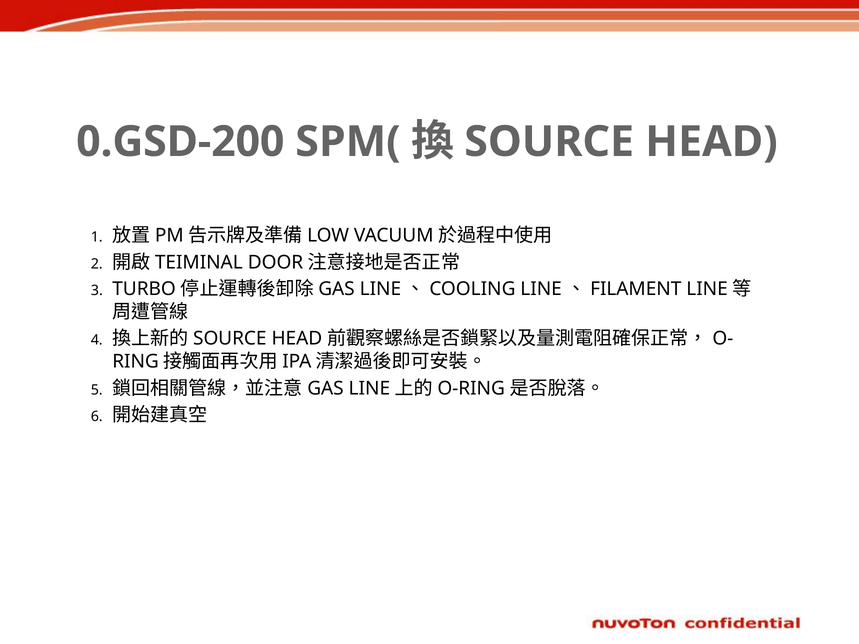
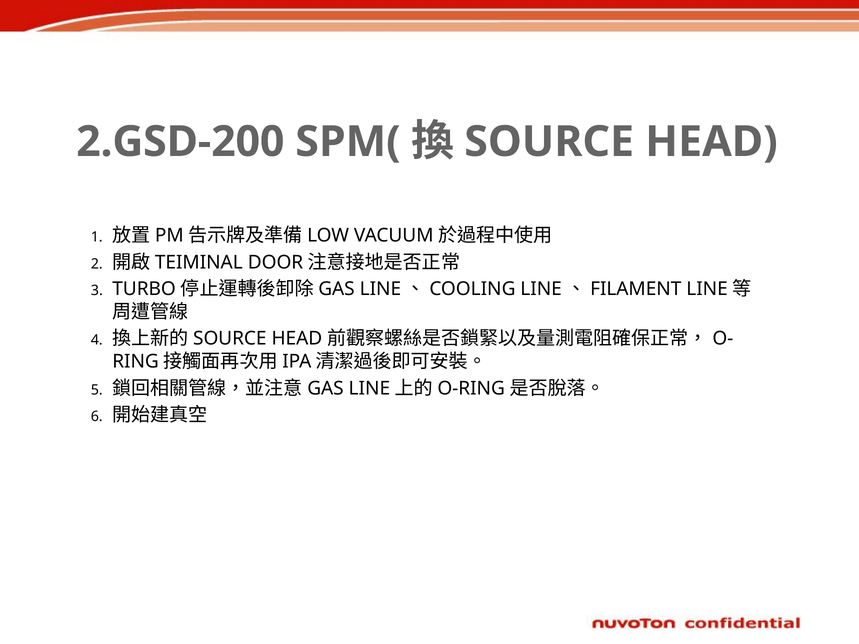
0.GSD-200: 0.GSD-200 -> 2.GSD-200 (180, 142)
